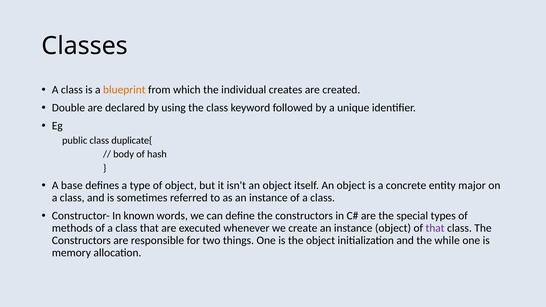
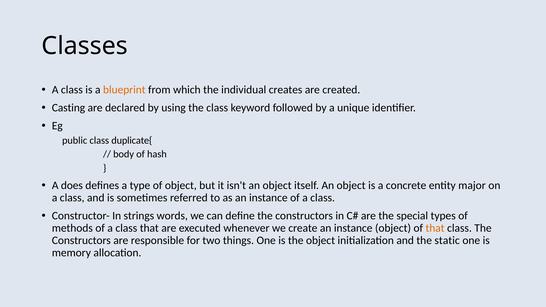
Double: Double -> Casting (68, 108)
base: base -> does (72, 186)
known: known -> strings (139, 216)
that colour: purple -> orange (435, 228)
while: while -> static (447, 240)
